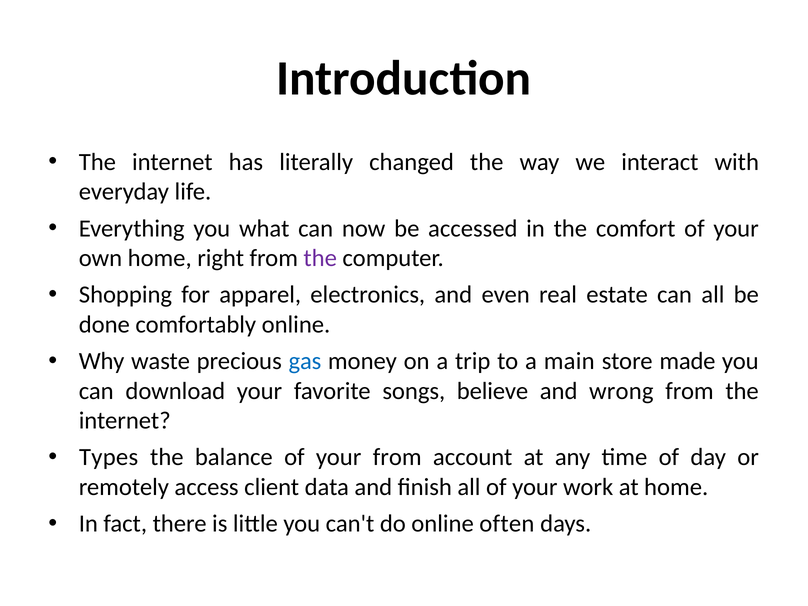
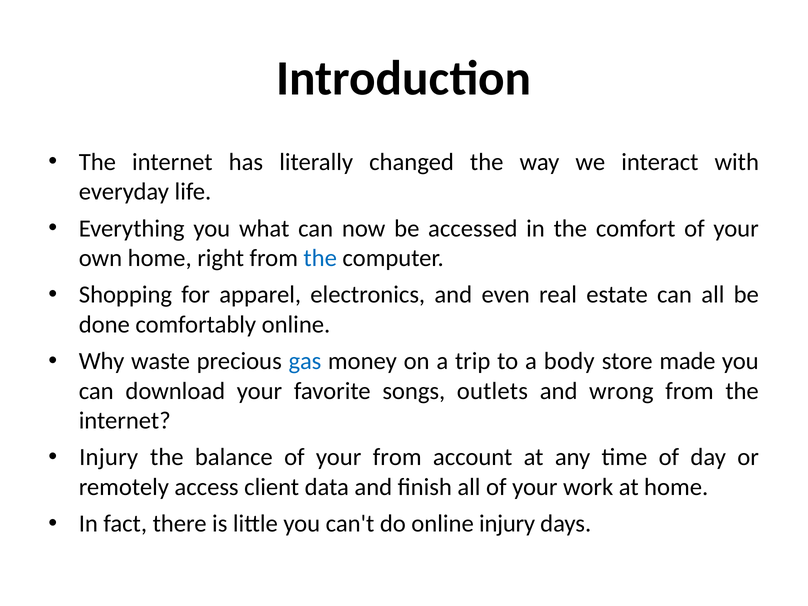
the colour: purple -> blue (320, 258)
main: main -> body (569, 361)
believe: believe -> outlets (492, 391)
Types: Types -> Injury (109, 457)
online often: often -> injury (507, 524)
